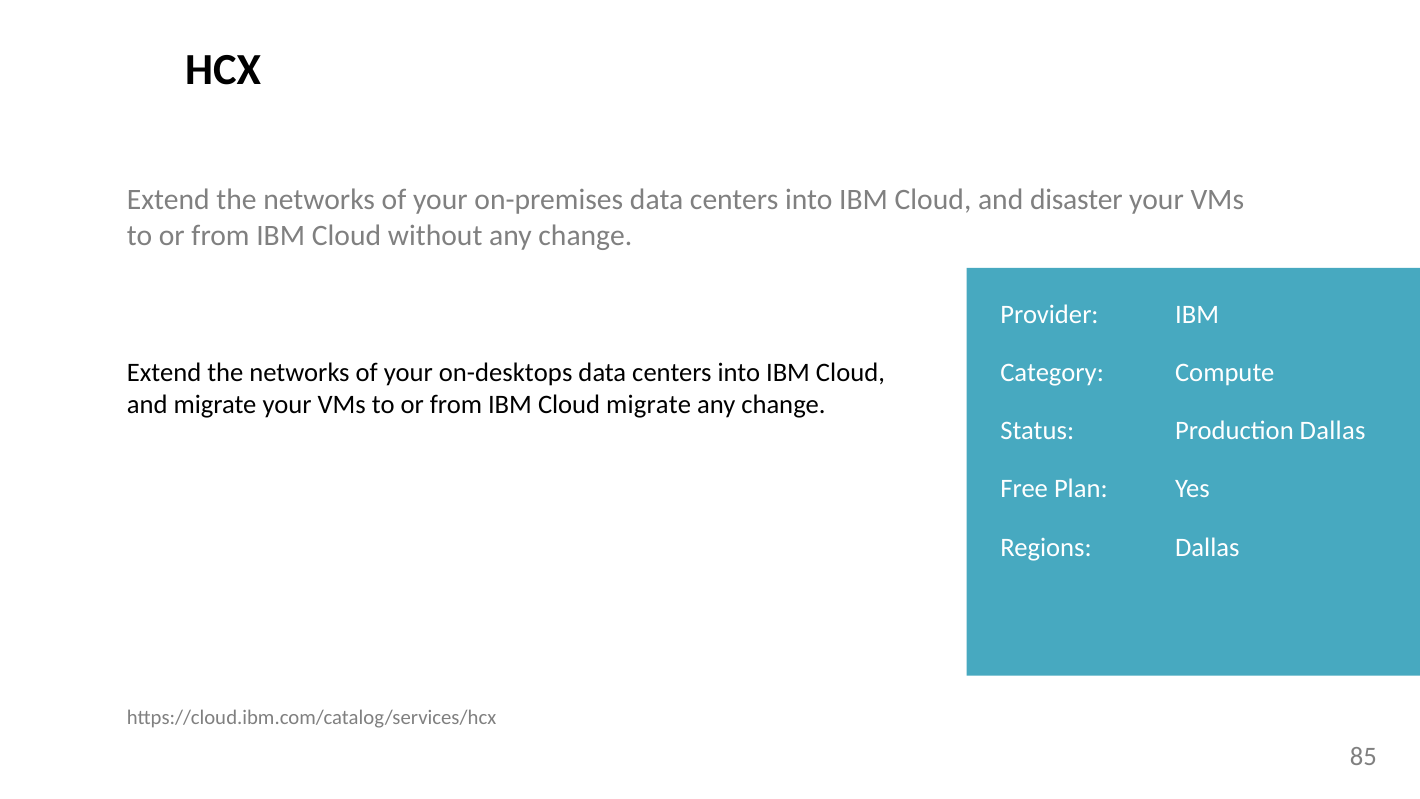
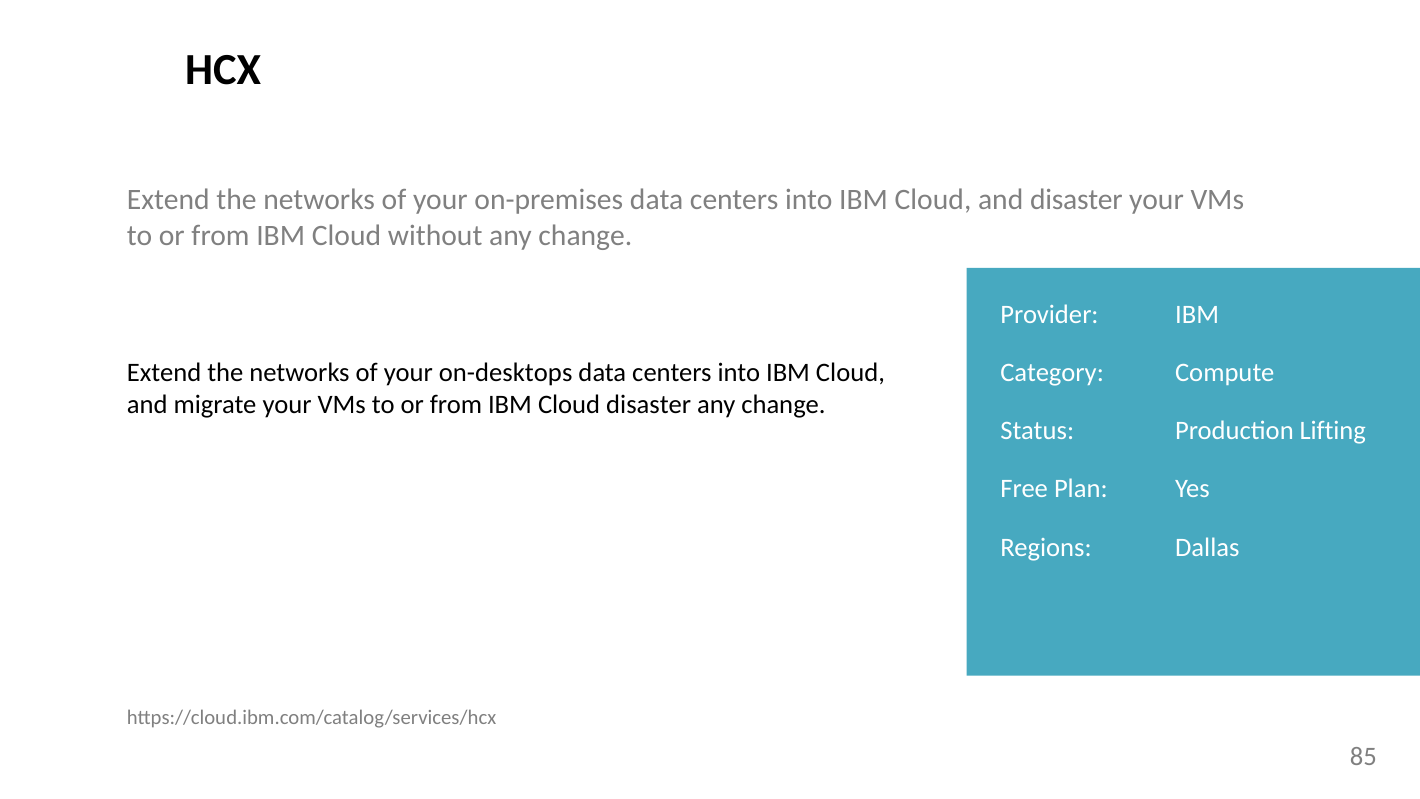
Cloud migrate: migrate -> disaster (649, 404)
Production Dallas: Dallas -> Lifting (1333, 431)
